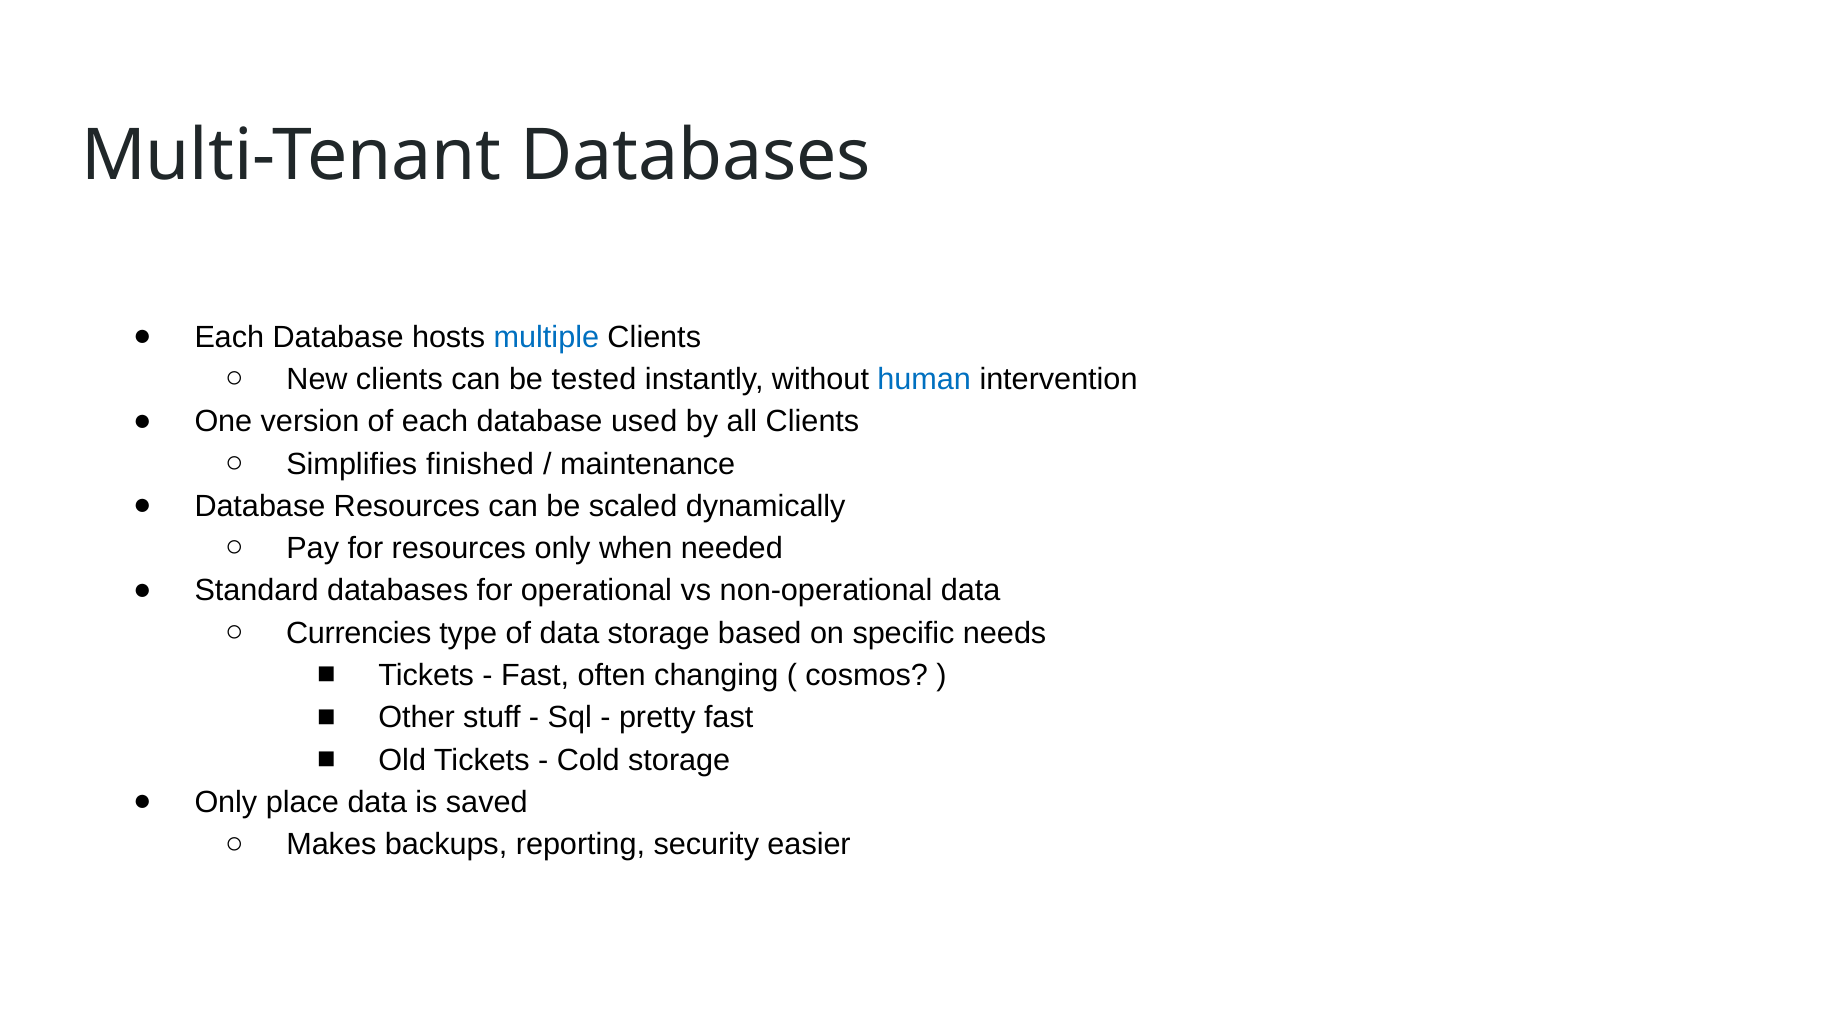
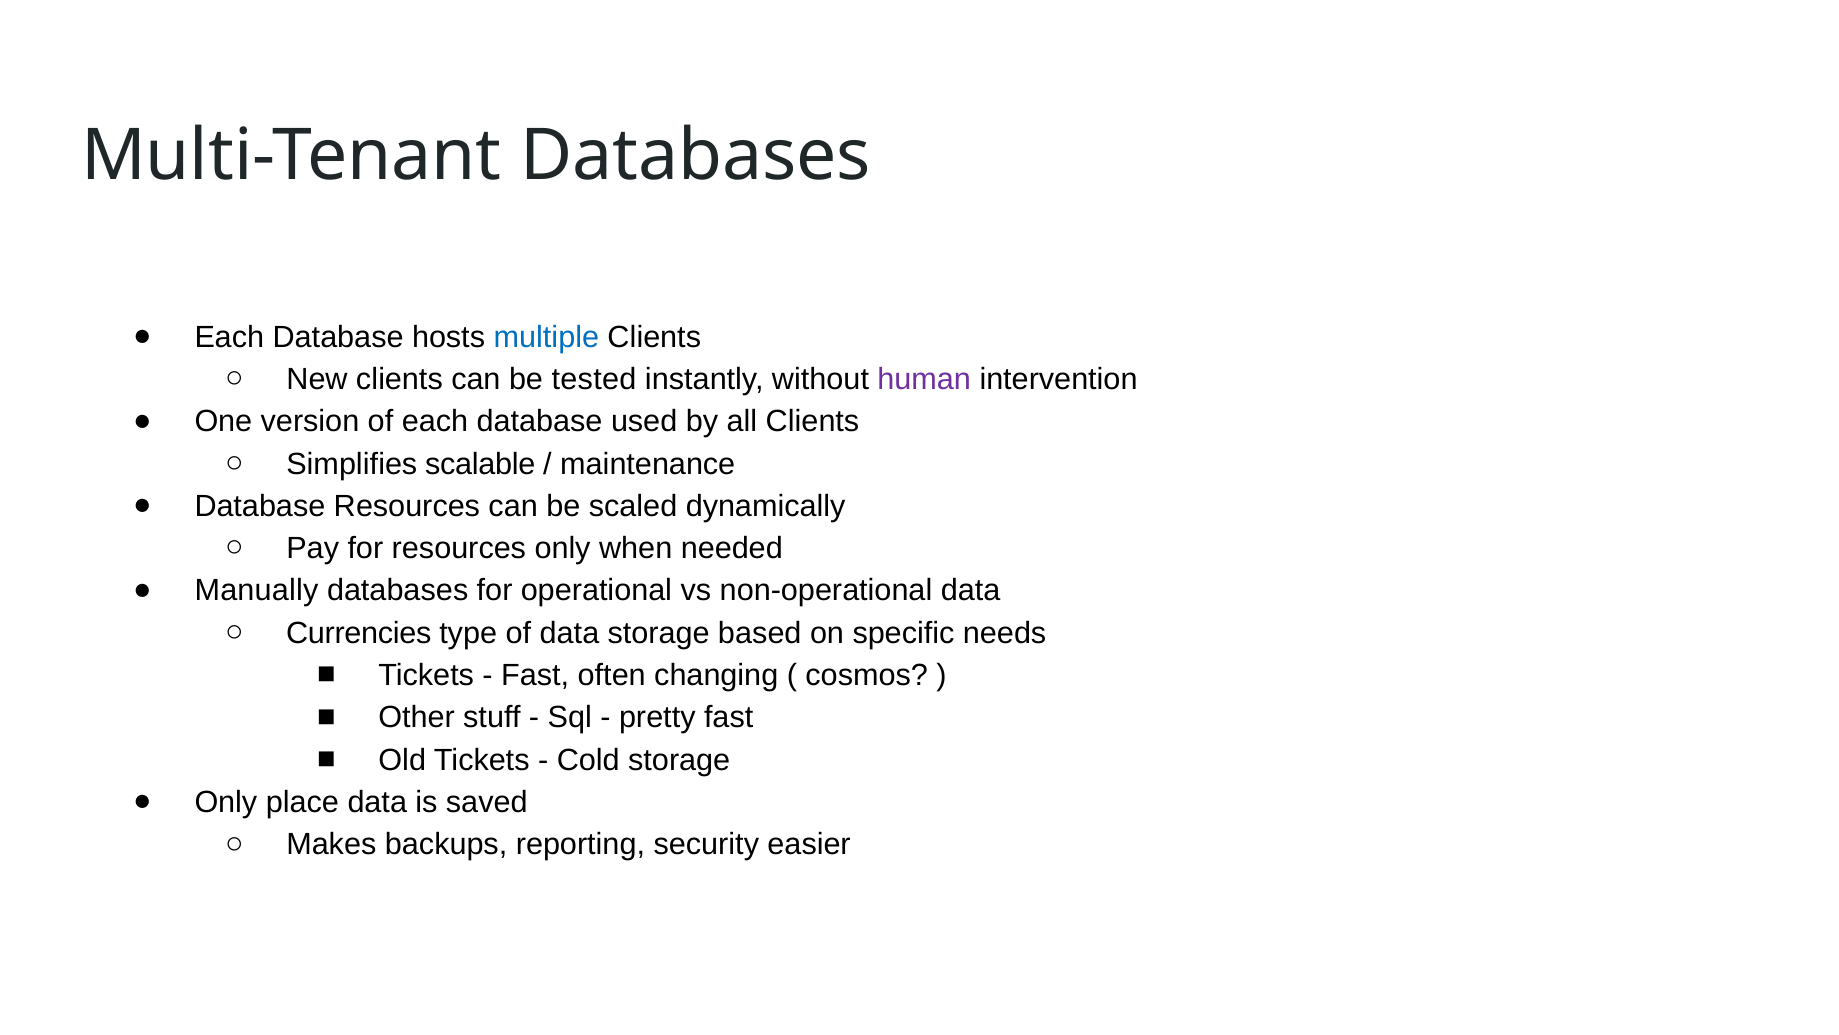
human colour: blue -> purple (924, 379)
finished: finished -> scalable (480, 464)
Standard: Standard -> Manually (257, 591)
